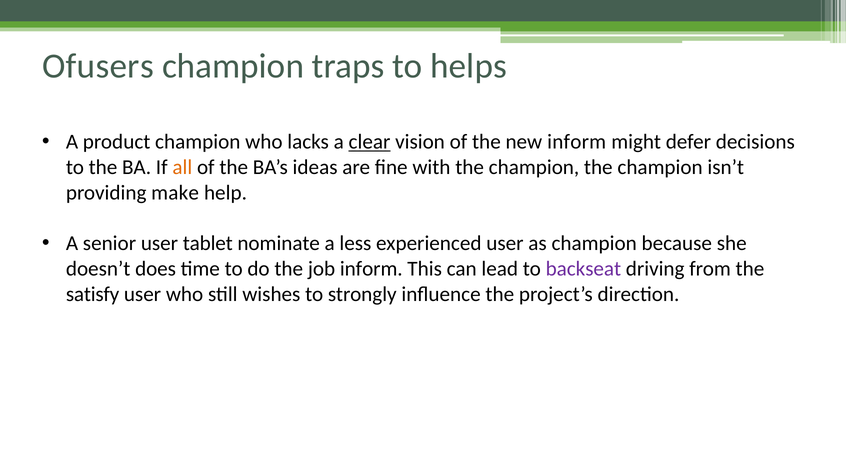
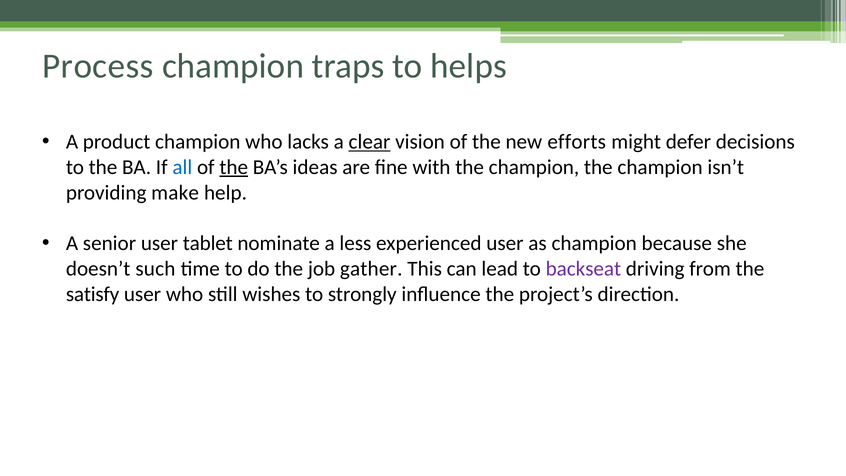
Ofusers: Ofusers -> Process (98, 66)
new inform: inform -> efforts (577, 142)
all colour: orange -> blue (182, 167)
the underline: none -> present (234, 167)
does: does -> such (155, 269)
job inform: inform -> gather (371, 269)
